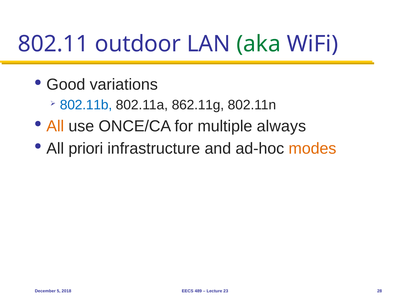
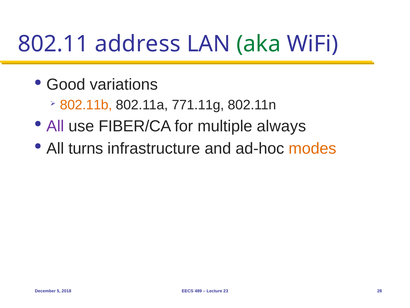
outdoor: outdoor -> address (138, 44)
802.11b colour: blue -> orange (86, 105)
862.11g: 862.11g -> 771.11g (198, 105)
All colour: orange -> purple (55, 126)
ONCE/CA: ONCE/CA -> FIBER/CA (135, 126)
priori: priori -> turns (86, 148)
